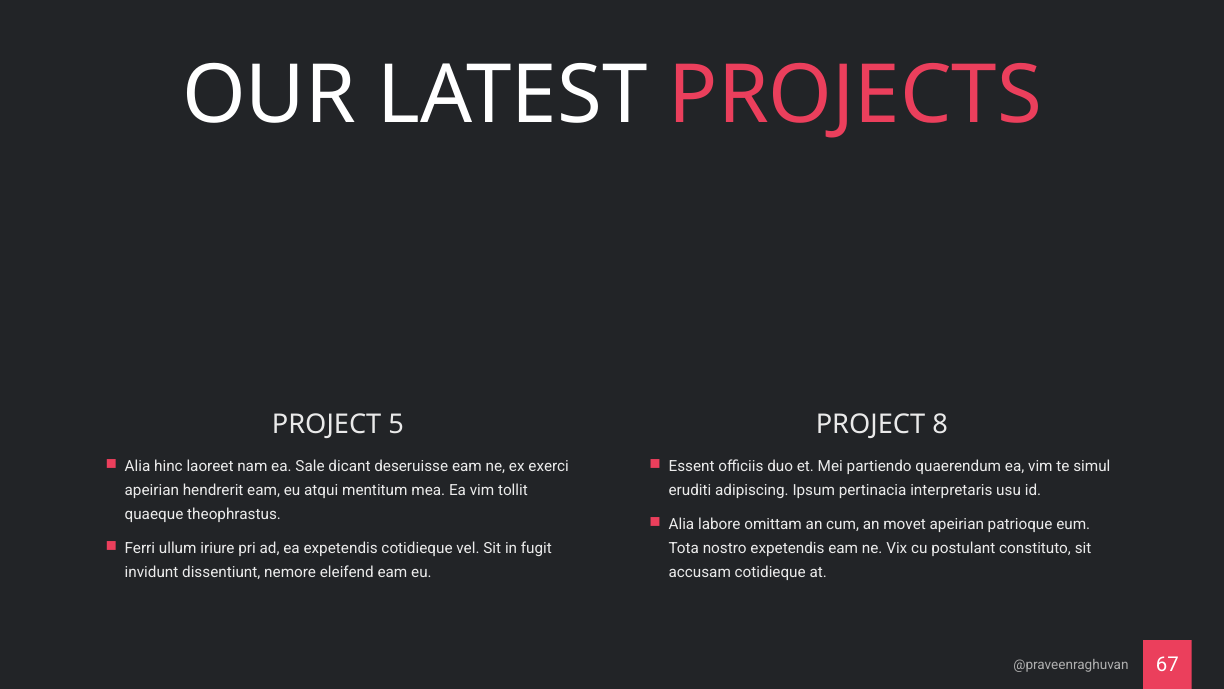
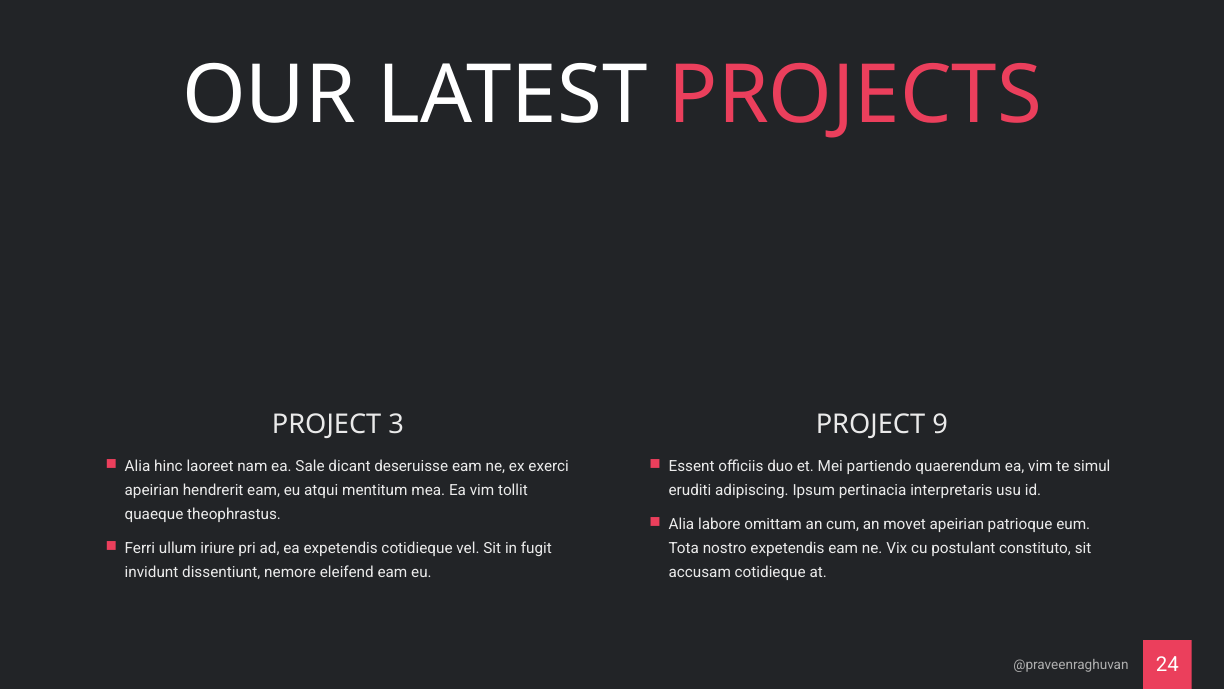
5: 5 -> 3 (396, 424)
8: 8 -> 9 (940, 424)
67: 67 -> 24 (1167, 665)
